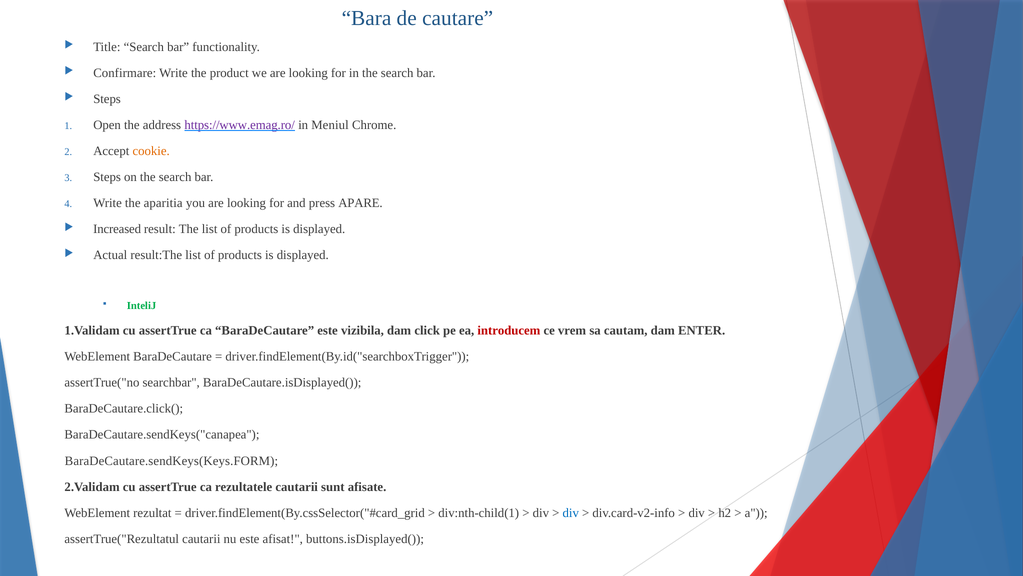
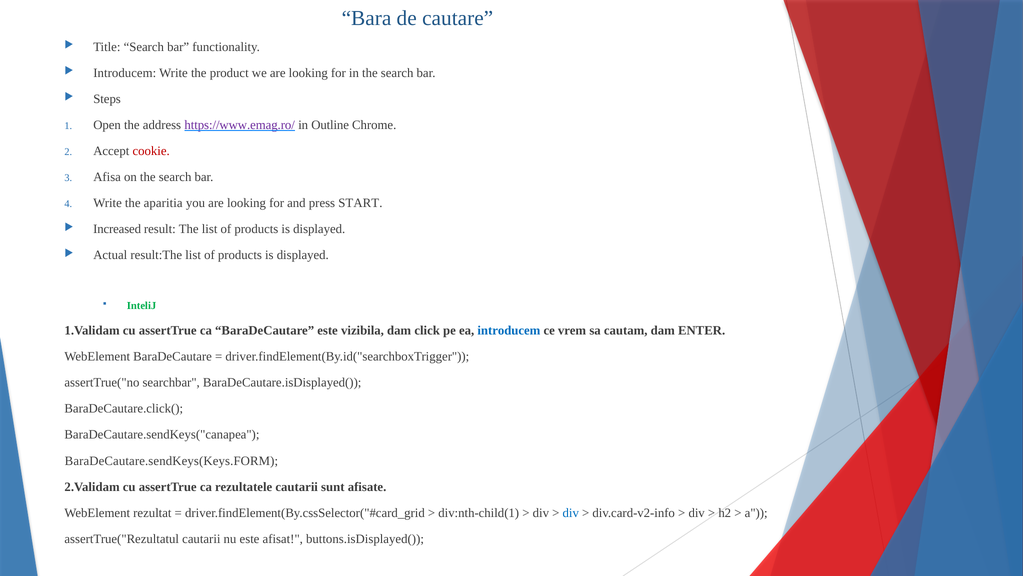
Confirmare: Confirmare -> Introducem (125, 73)
Meniul: Meniul -> Outline (330, 125)
cookie colour: orange -> red (151, 151)
Steps: Steps -> Afisa (107, 177)
APARE: APARE -> START (360, 203)
introducem colour: red -> blue (509, 330)
